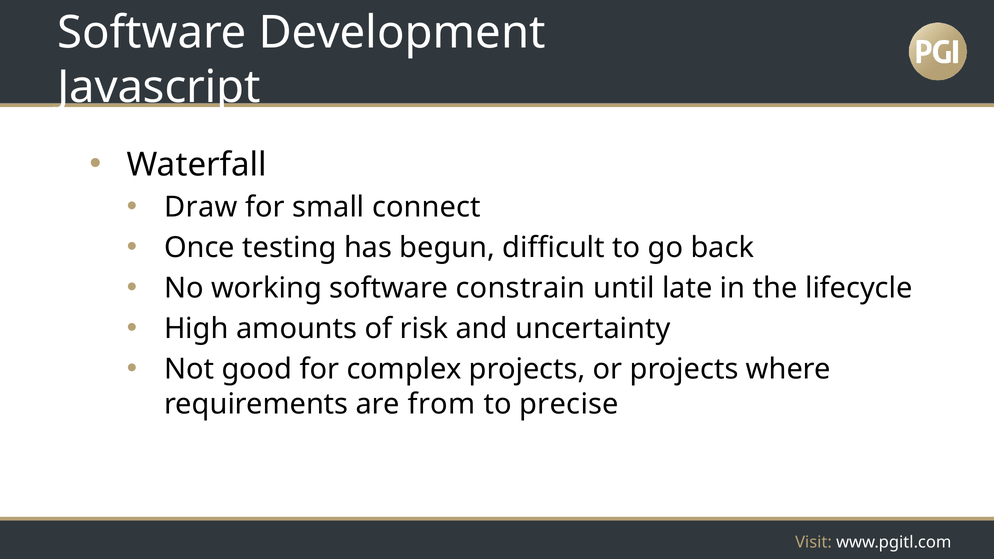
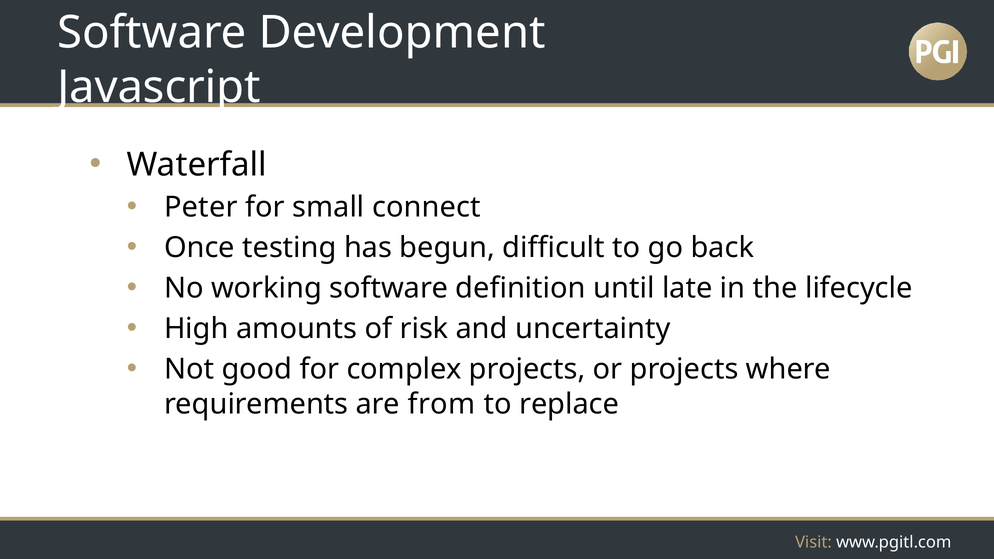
Draw: Draw -> Peter (201, 207)
constrain: constrain -> definition (521, 288)
precise: precise -> replace (569, 404)
